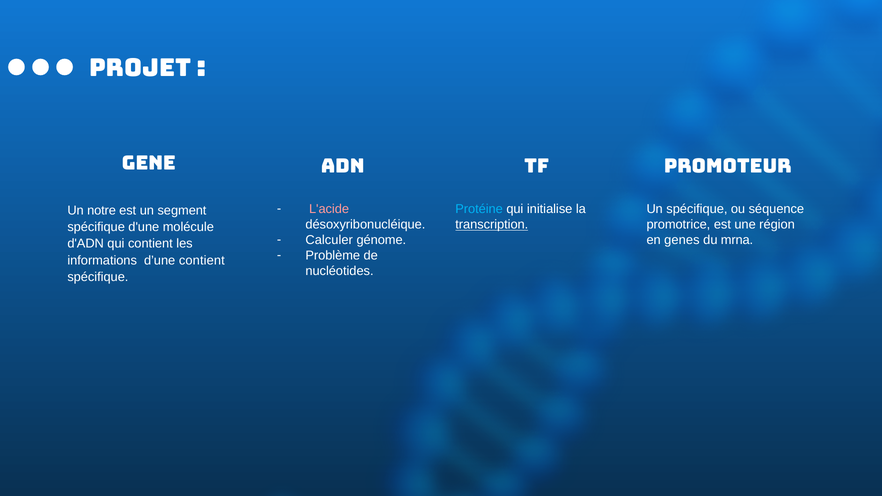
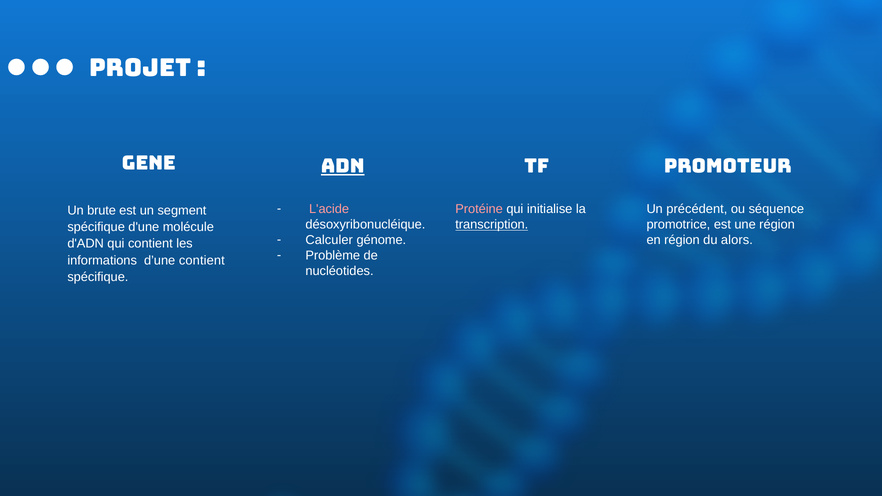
ADN underline: none -> present (343, 166)
Protéine colour: light blue -> pink (479, 209)
Un spécifique: spécifique -> précédent (697, 209)
notre: notre -> brute (102, 211)
en genes: genes -> région (682, 240)
mrna: mrna -> alors (737, 240)
